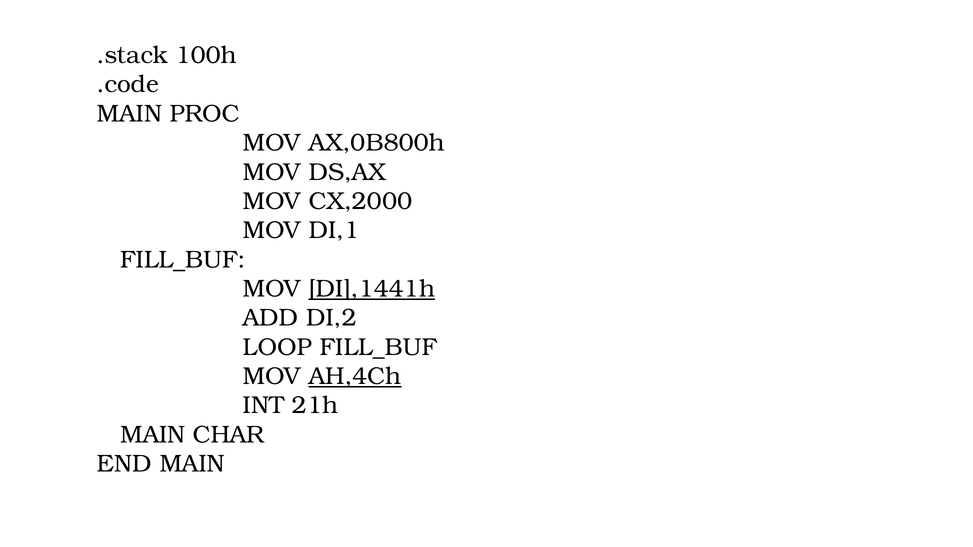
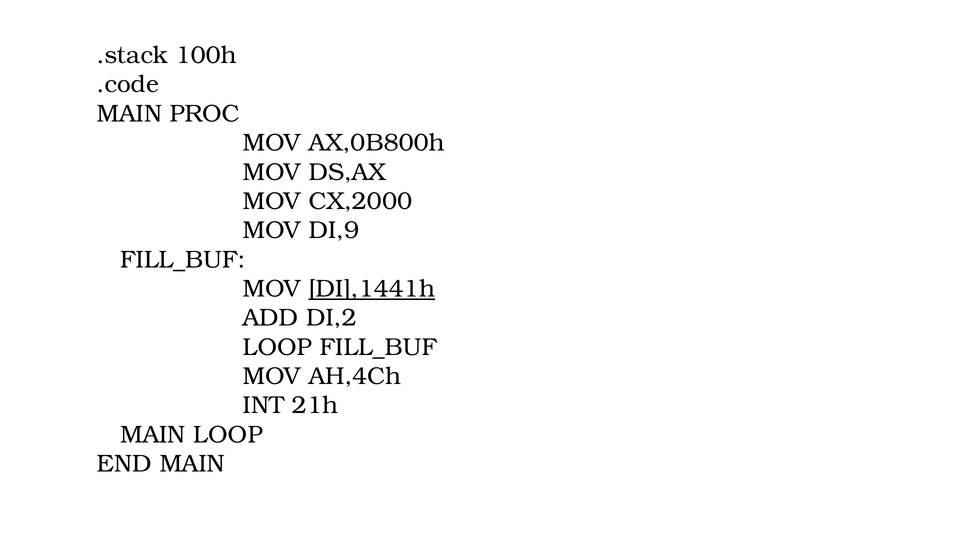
DI,1: DI,1 -> DI,9 (334, 230)
AH,4Ch underline: present -> none (355, 376)
MAIN CHAR: CHAR -> LOOP (228, 435)
